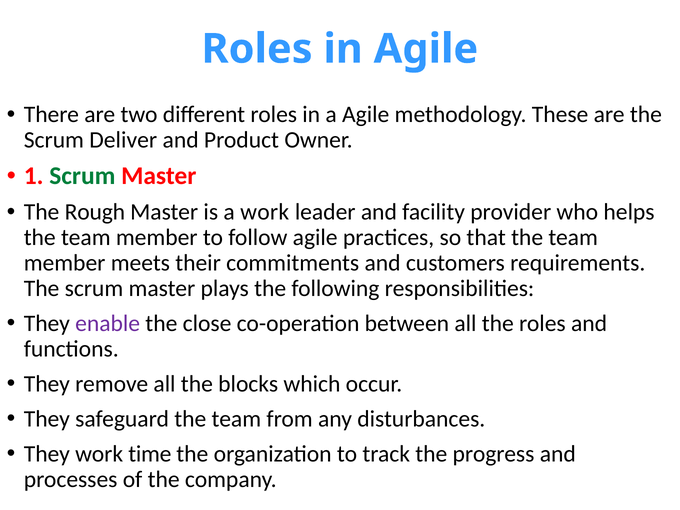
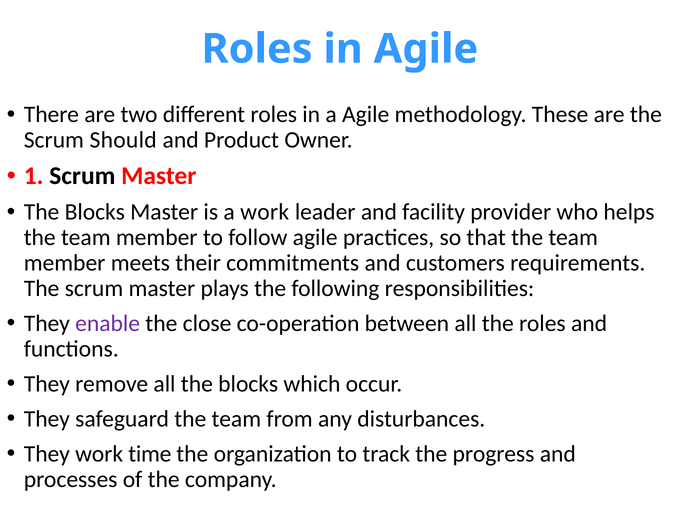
Deliver: Deliver -> Should (123, 140)
Scrum colour: green -> black (82, 176)
Rough: Rough -> Blocks (95, 212)
